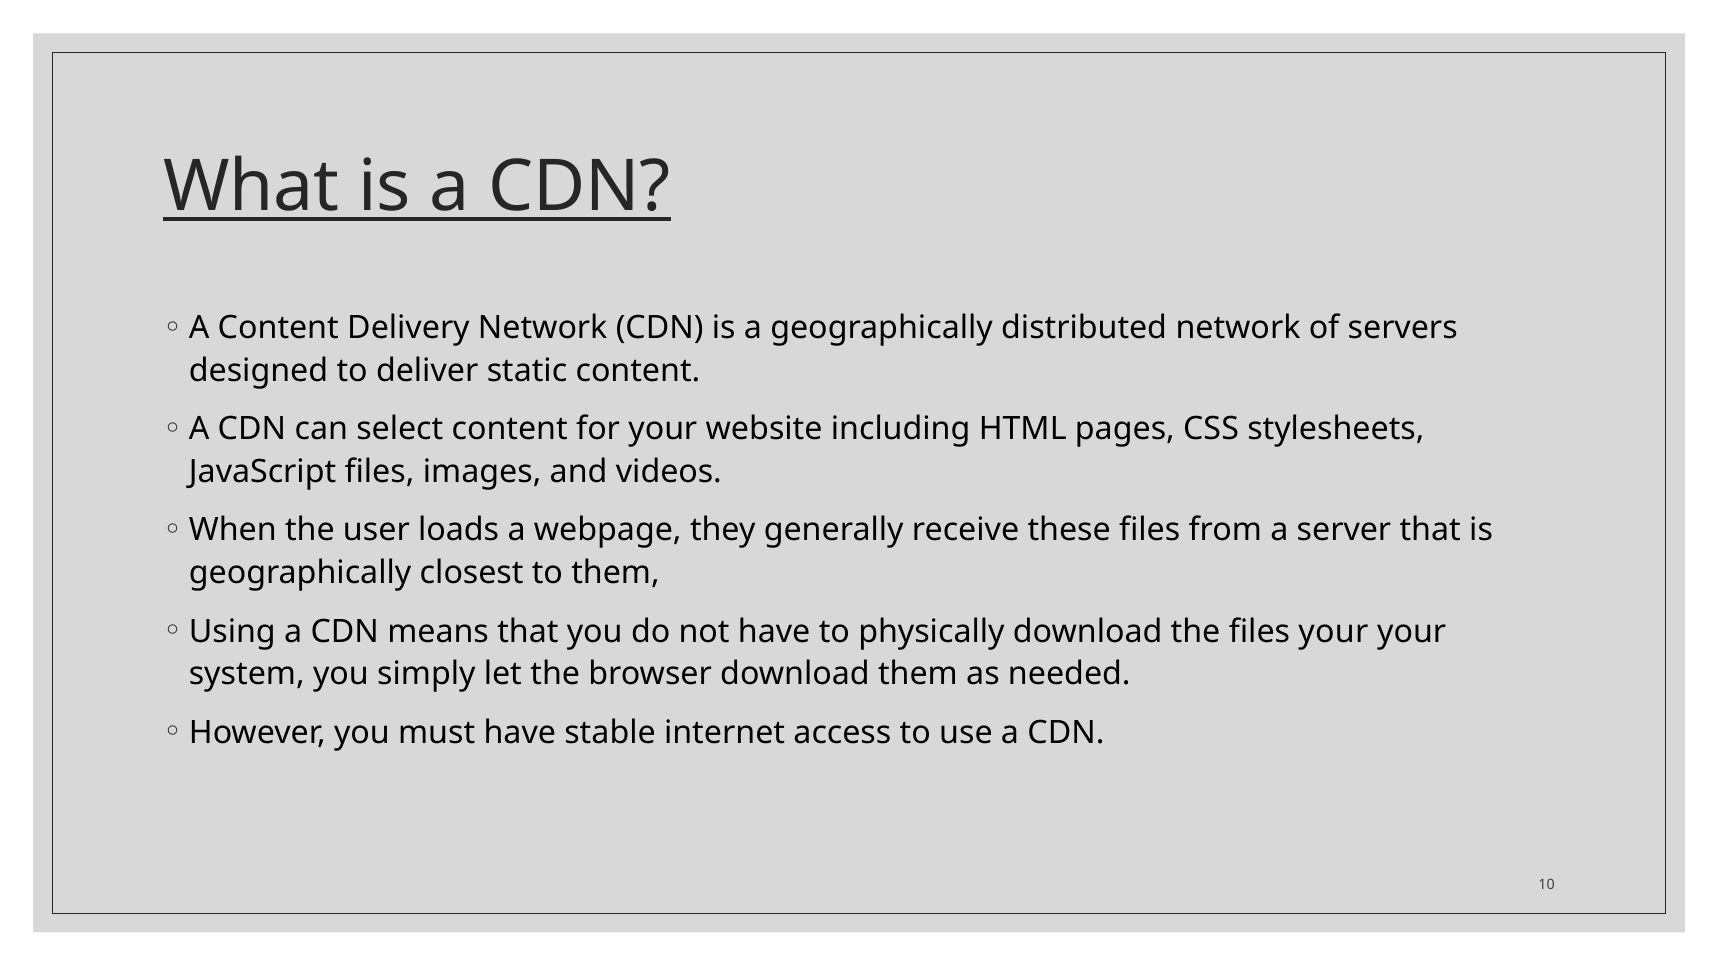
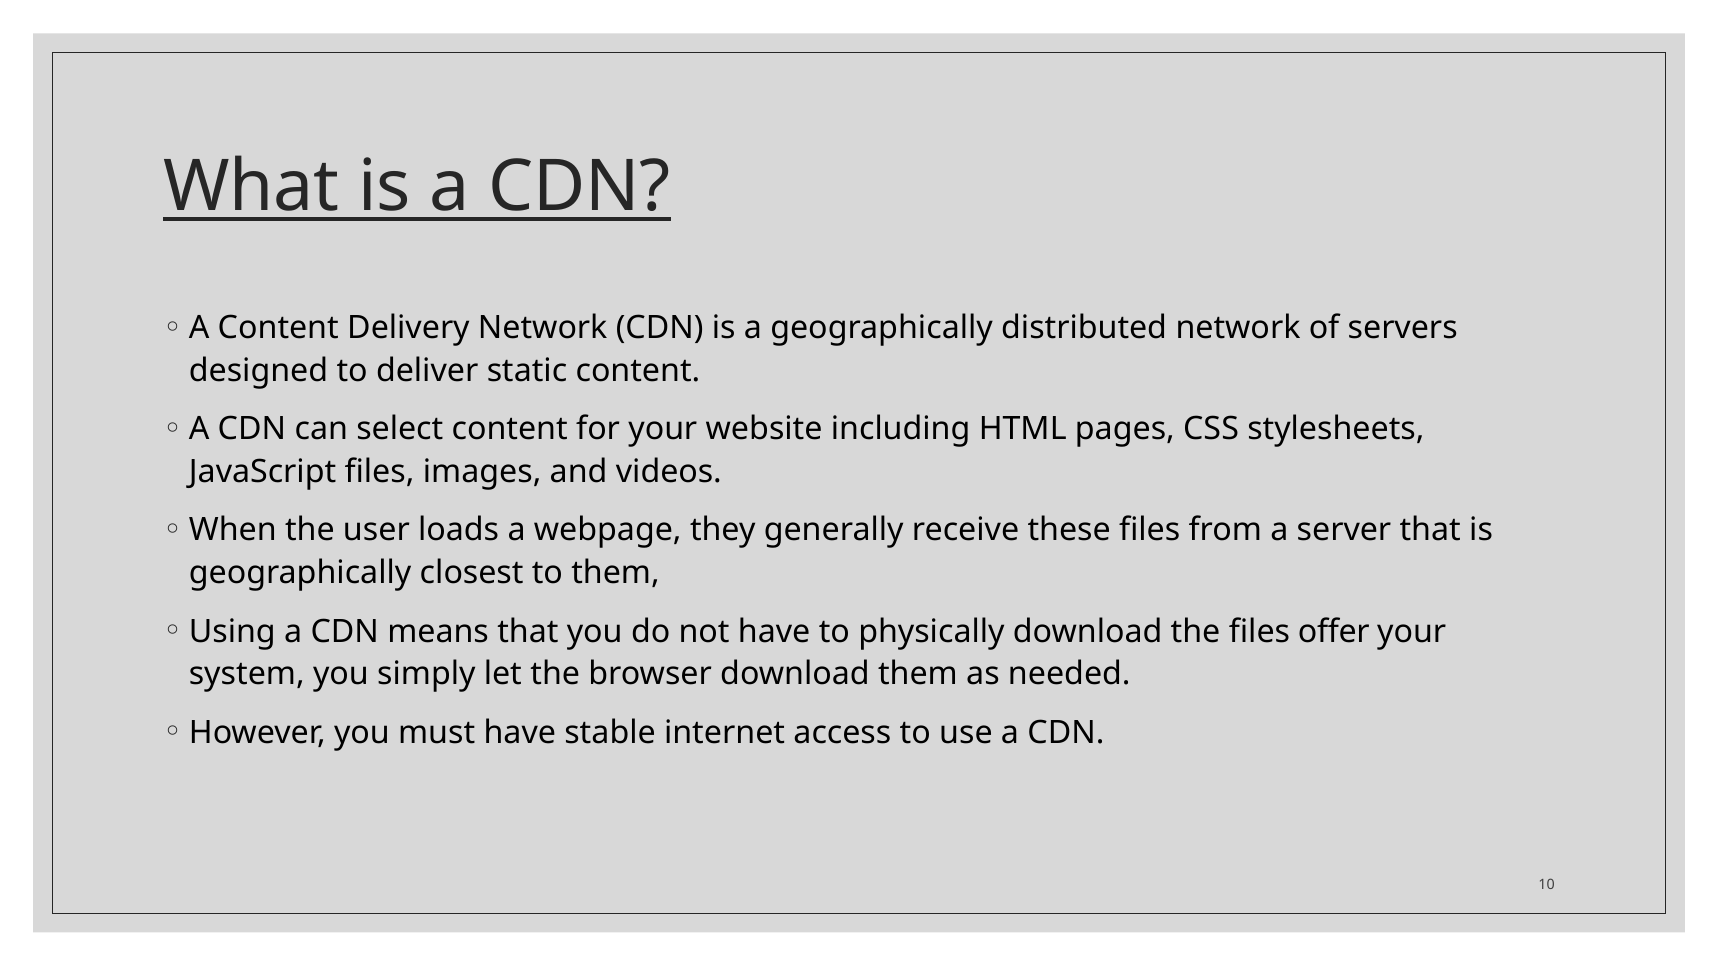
files your: your -> offer (1334, 632)
